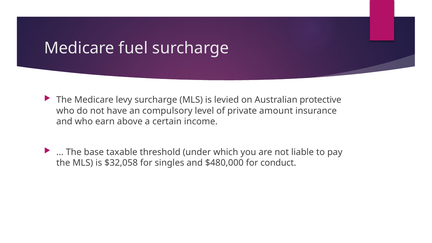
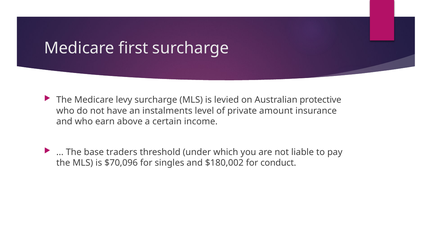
fuel: fuel -> first (133, 48)
compulsory: compulsory -> instalments (167, 111)
taxable: taxable -> traders (122, 152)
$32,058: $32,058 -> $70,096 (121, 163)
$480,000: $480,000 -> $180,002 (224, 163)
